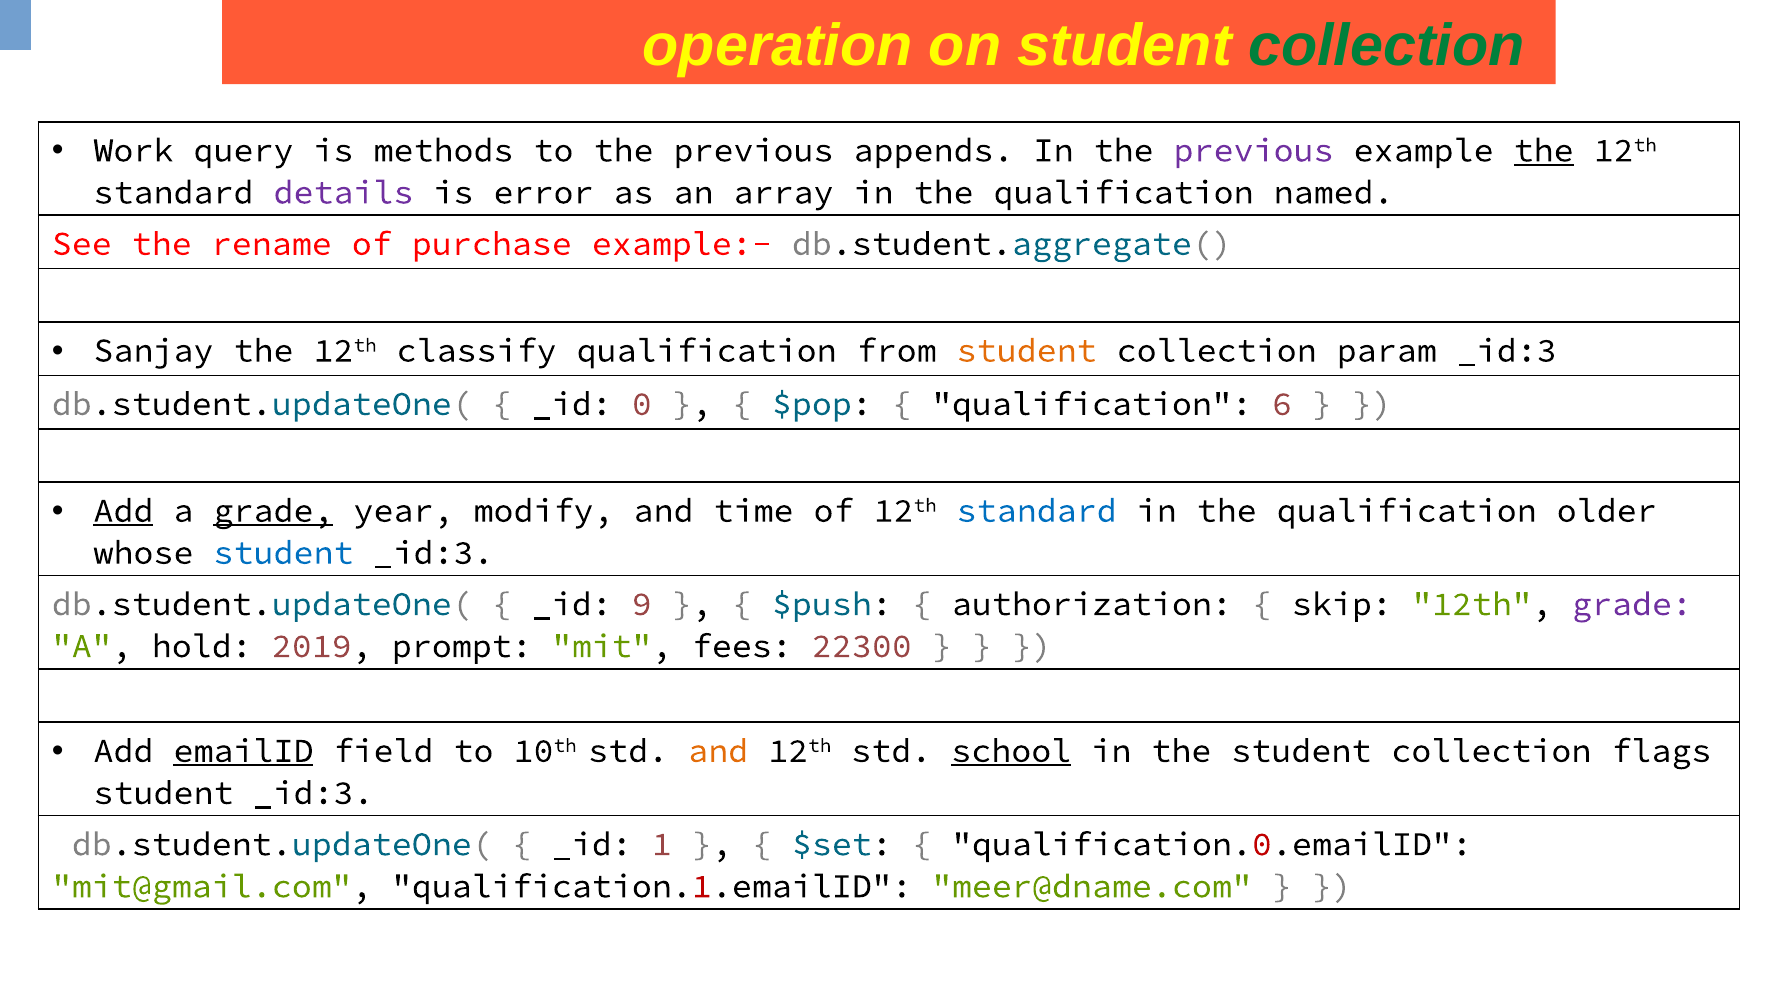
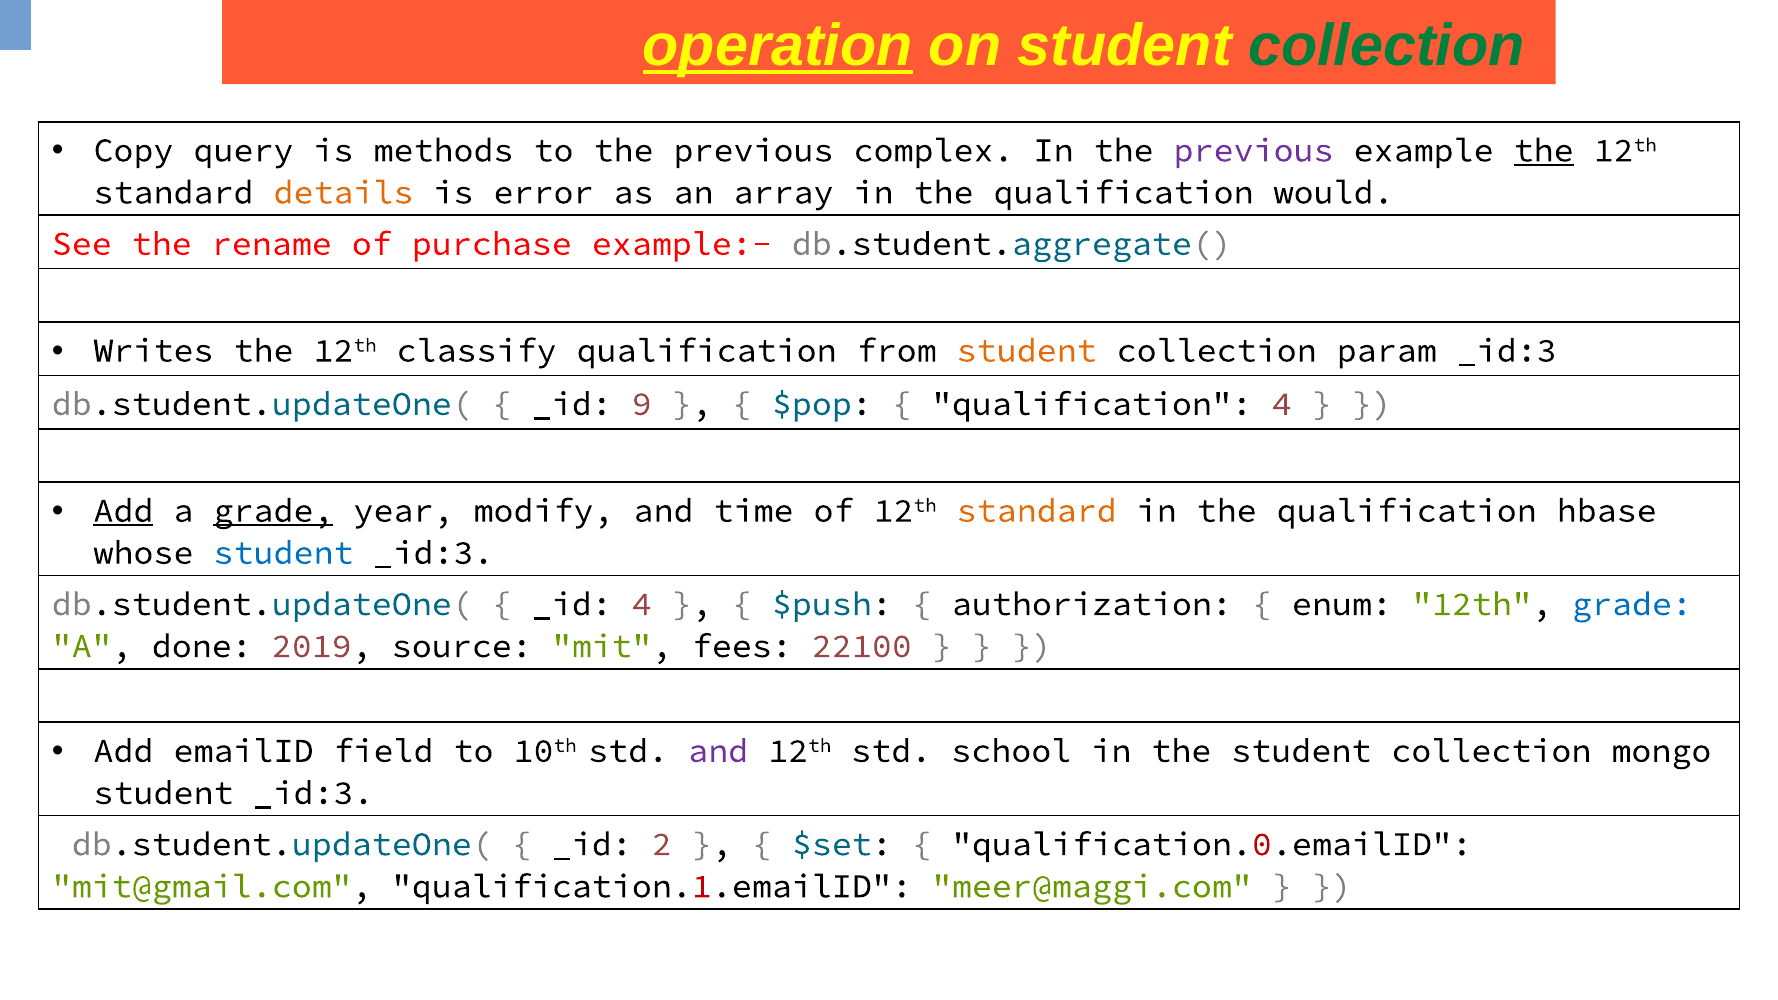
operation underline: none -> present (778, 46)
Work: Work -> Copy (133, 150)
appends: appends -> complex (934, 150)
details colour: purple -> orange (343, 192)
named: named -> would (1334, 192)
Sanjay: Sanjay -> Writes (153, 351)
0: 0 -> 9 (642, 404)
qualification 6: 6 -> 4 (1282, 404)
standard colour: blue -> orange (1037, 511)
older: older -> hbase (1607, 511)
9: 9 -> 4 (642, 604)
skip: skip -> enum (1342, 604)
grade colour: purple -> blue (1632, 604)
hold: hold -> done (202, 646)
prompt: prompt -> source (462, 646)
22300: 22300 -> 22100 (862, 646)
emailID underline: present -> none (243, 751)
and colour: orange -> purple (718, 751)
school underline: present -> none (1011, 751)
flags: flags -> mongo (1661, 751)
1: 1 -> 2 (662, 844)
meer@dname.com: meer@dname.com -> meer@maggi.com (1092, 886)
